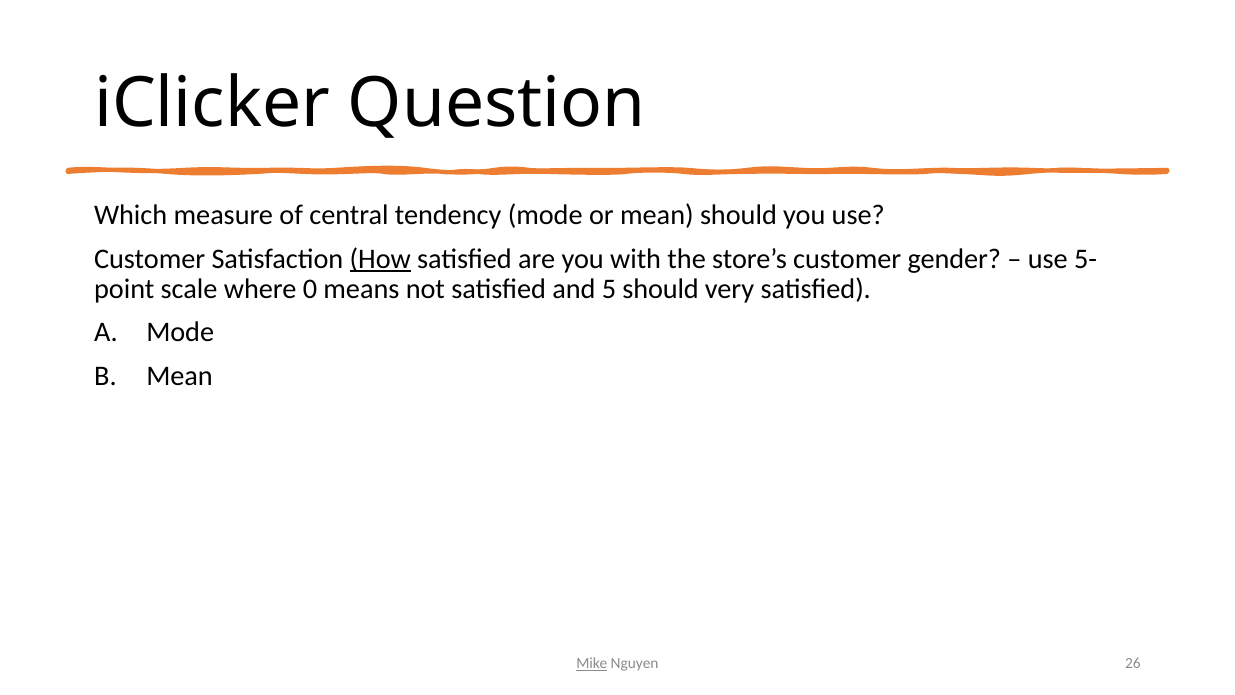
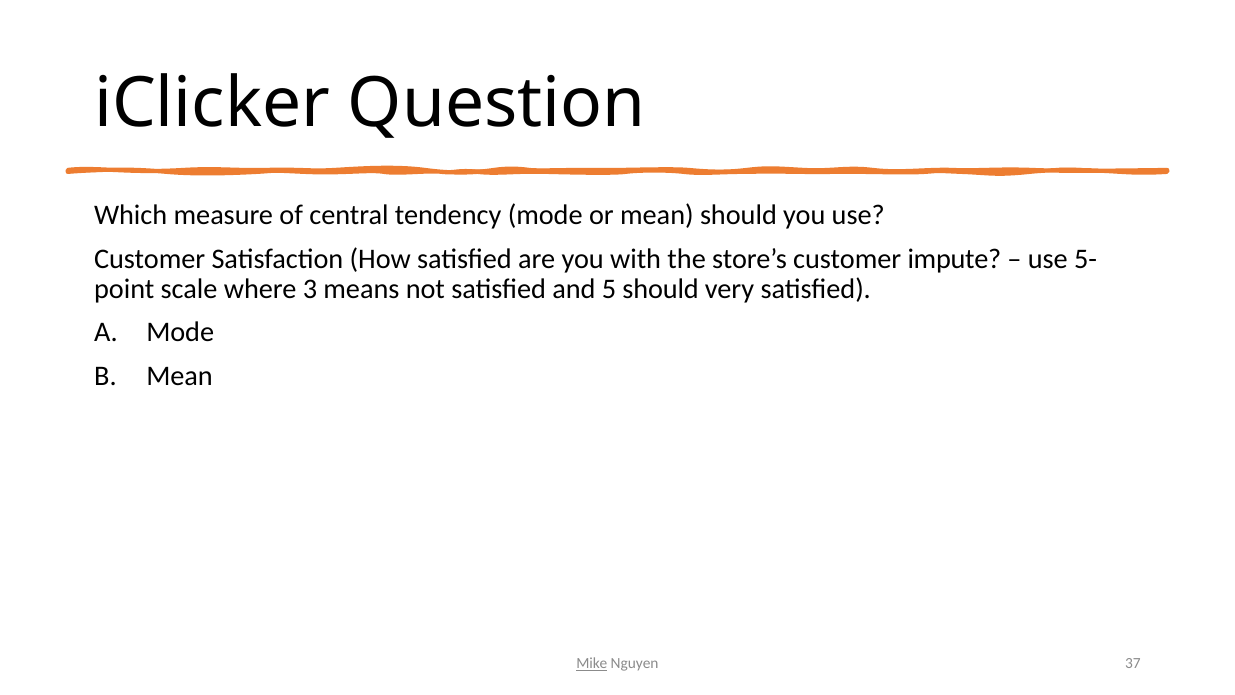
How underline: present -> none (380, 259)
gender: gender -> impute (954, 259)
0: 0 -> 3 (310, 289)
26: 26 -> 37 (1133, 663)
